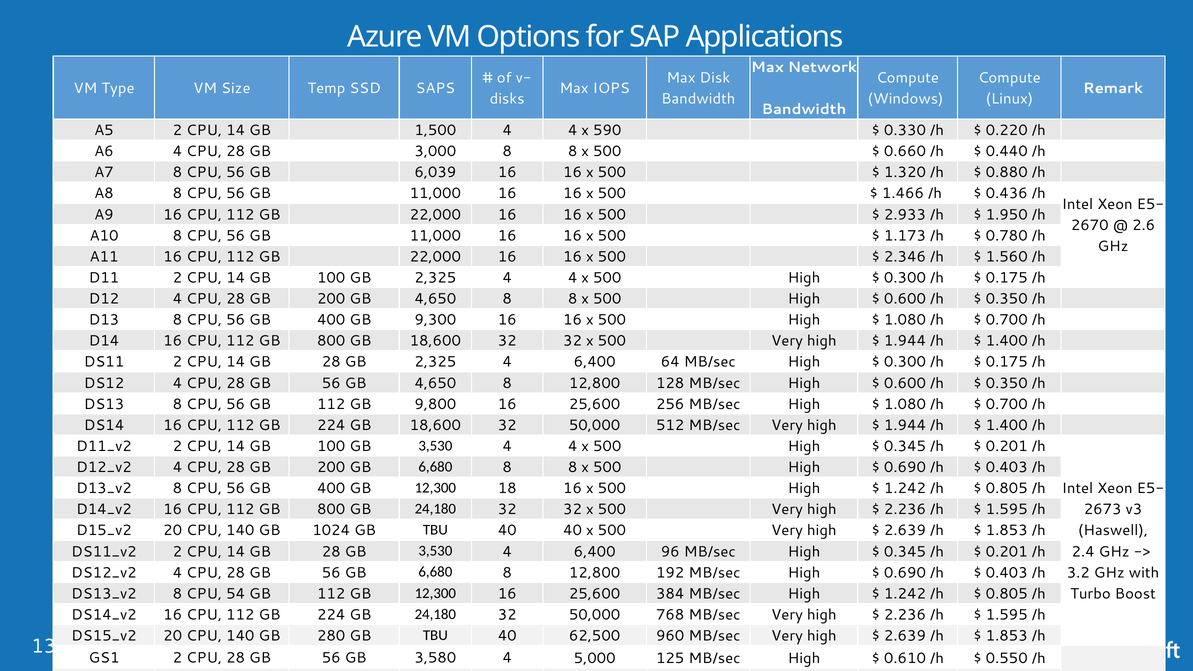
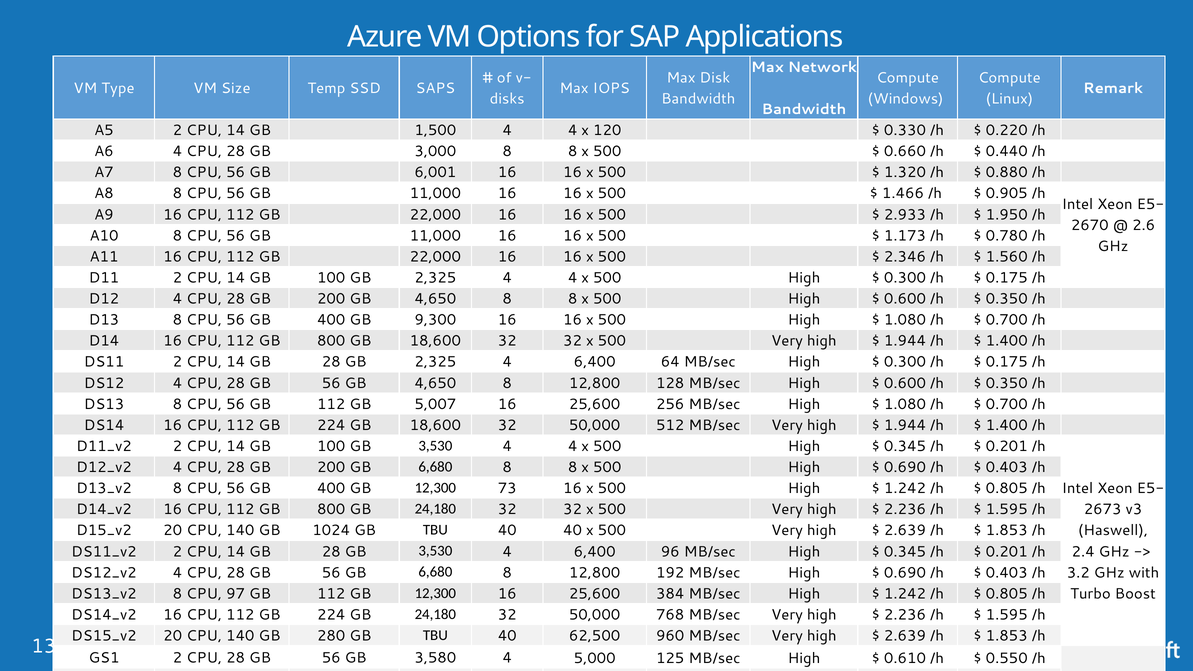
590: 590 -> 120 (607, 130)
6,039: 6,039 -> 6,001 (435, 172)
0.436: 0.436 -> 0.905 (1007, 194)
9,800: 9,800 -> 5,007 (435, 404)
18: 18 -> 73 (507, 488)
54: 54 -> 97 (236, 594)
